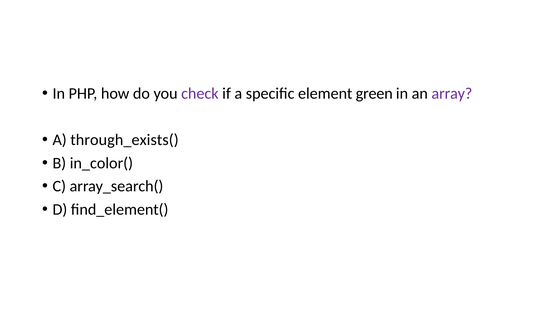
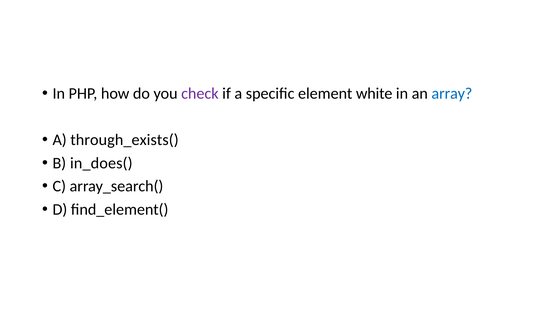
green: green -> white (374, 93)
array colour: purple -> blue (452, 93)
in_color(: in_color( -> in_does( (101, 163)
